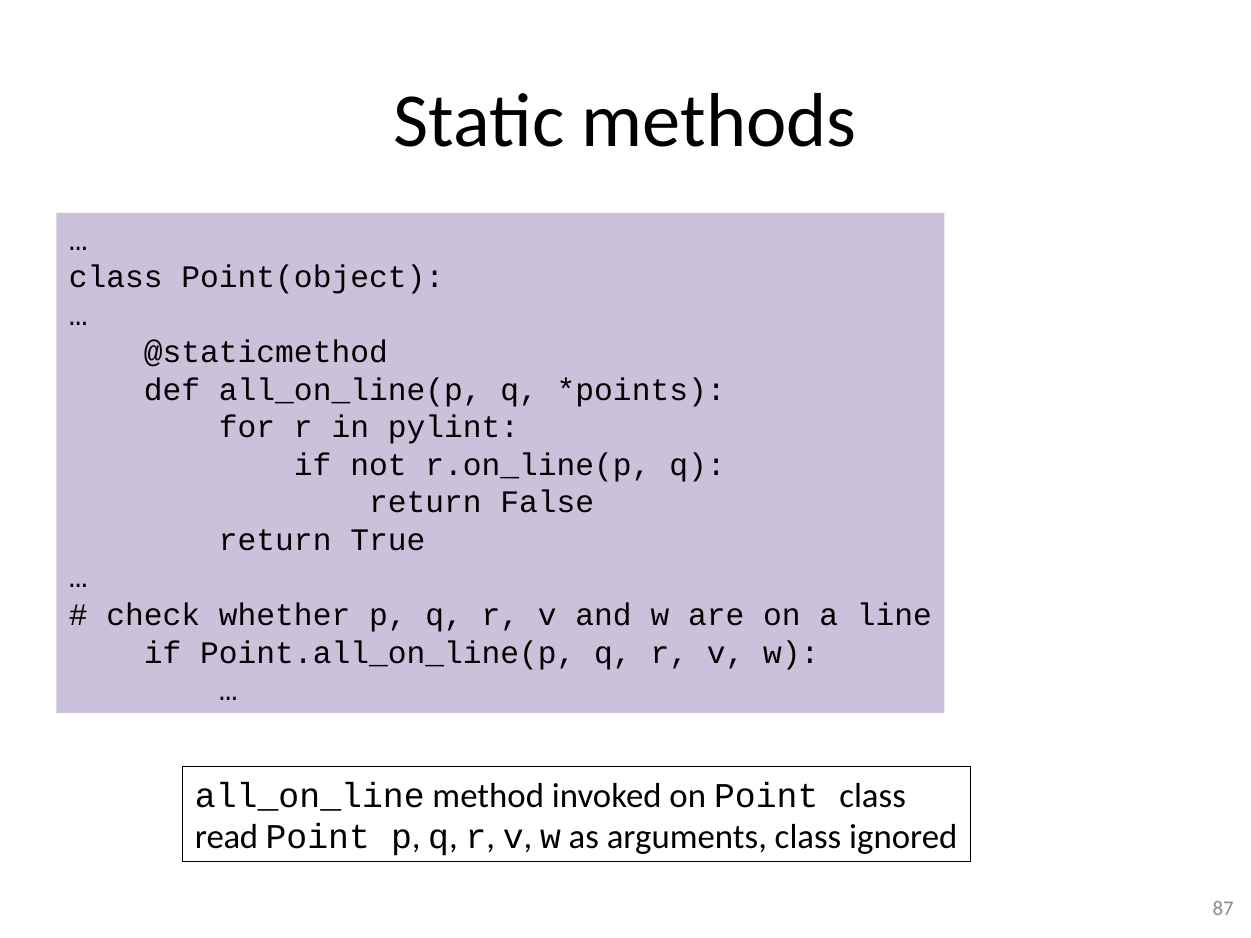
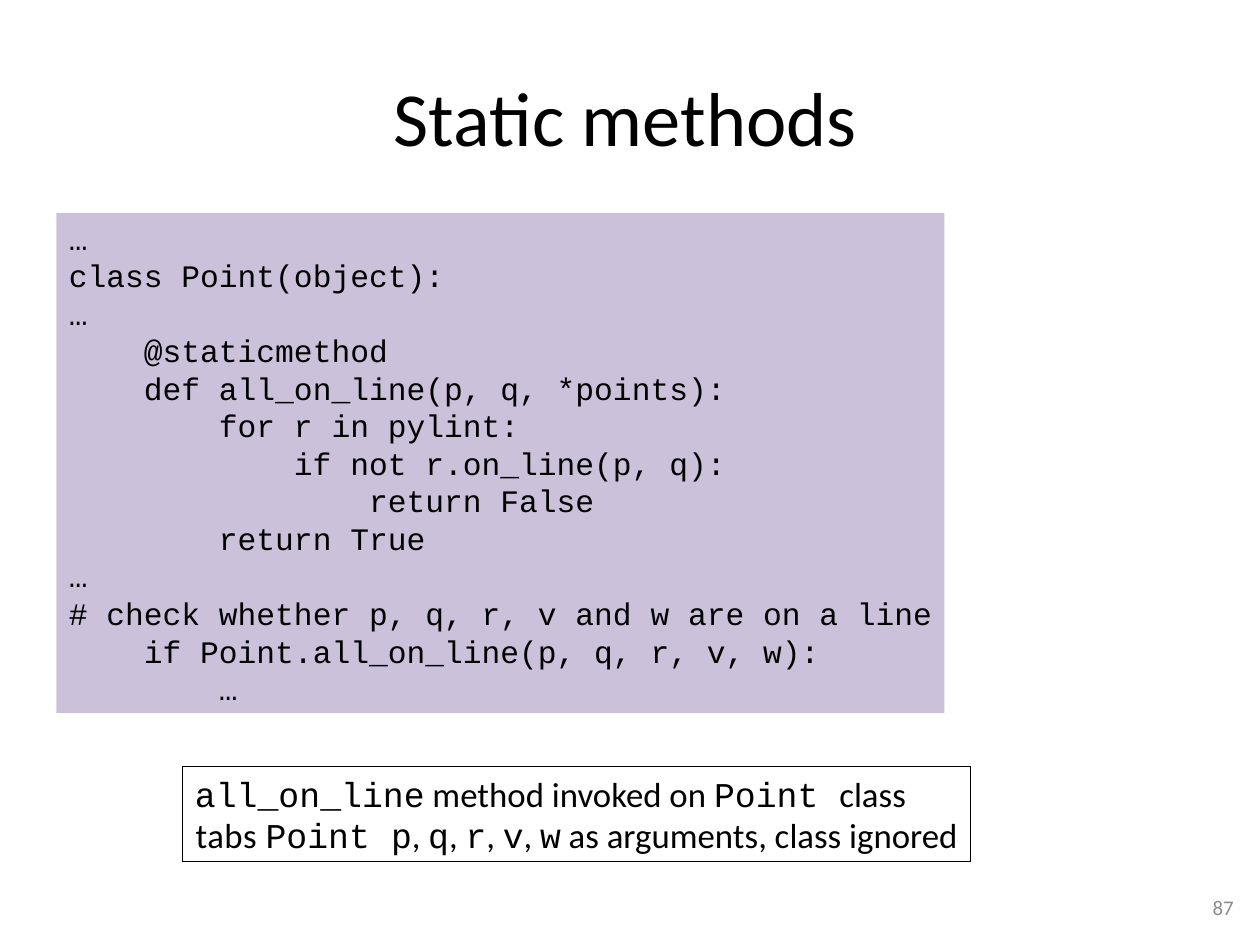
read: read -> tabs (226, 837)
